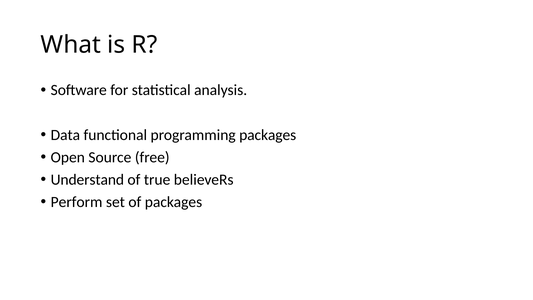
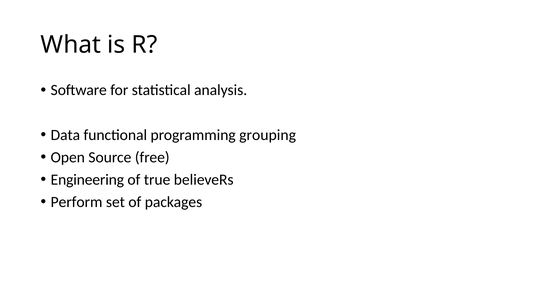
programming packages: packages -> grouping (268, 135)
Understand: Understand -> Engineering (87, 180)
